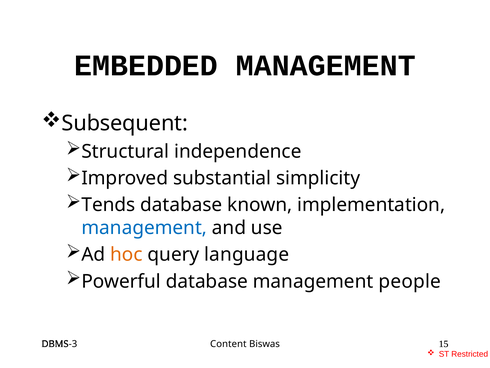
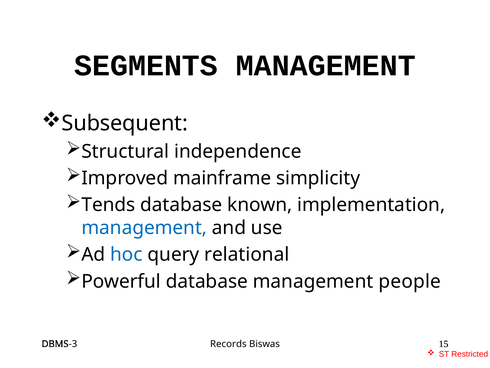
EMBEDDED: EMBEDDED -> SEGMENTS (146, 65)
substantial: substantial -> mainframe (222, 178)
hoc colour: orange -> blue (126, 254)
language: language -> relational (247, 254)
Content: Content -> Records (228, 344)
